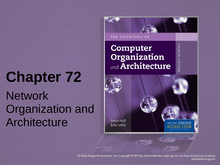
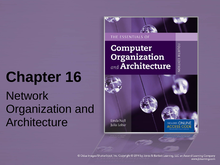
72: 72 -> 16 (73, 77)
